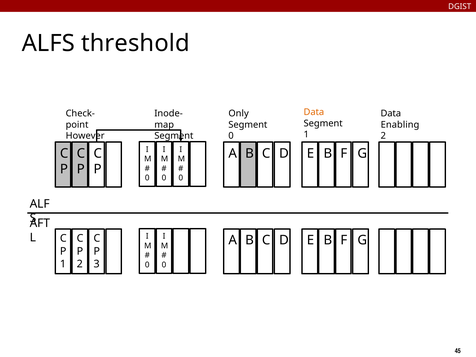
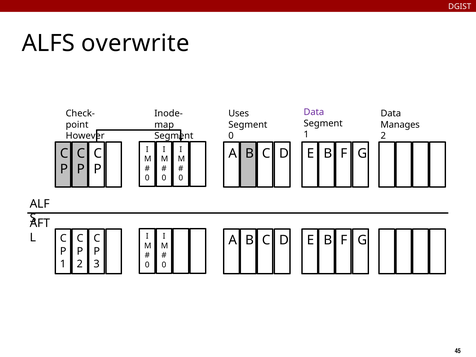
threshold: threshold -> overwrite (135, 43)
Data colour: orange -> purple (314, 112)
Only: Only -> Uses (239, 114)
Enabling: Enabling -> Manages (400, 125)
